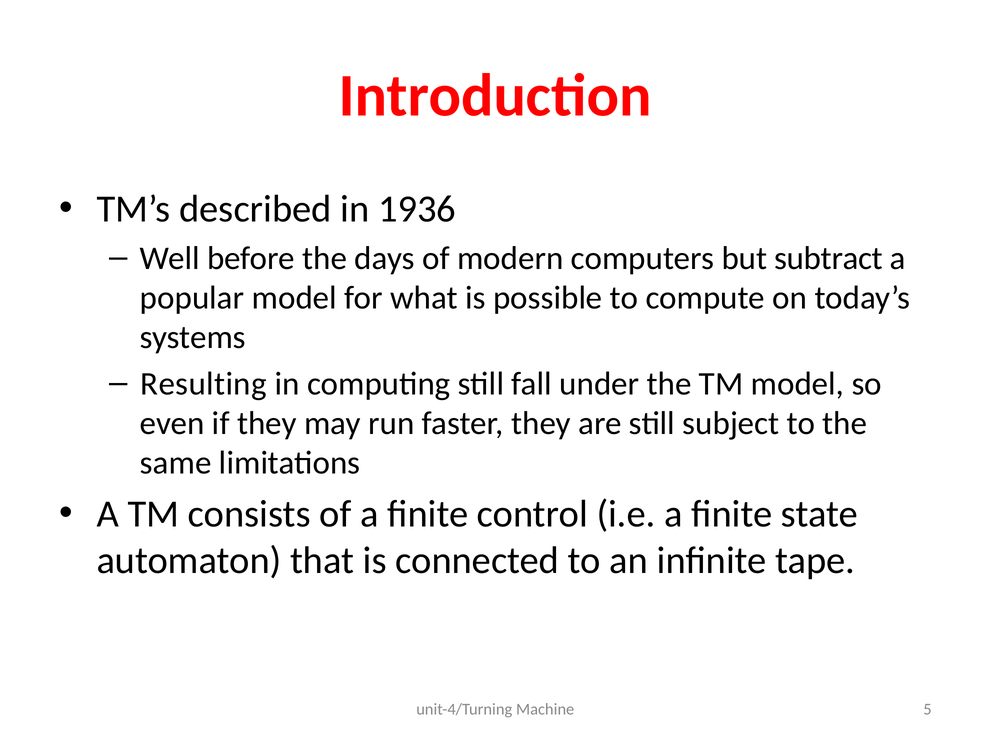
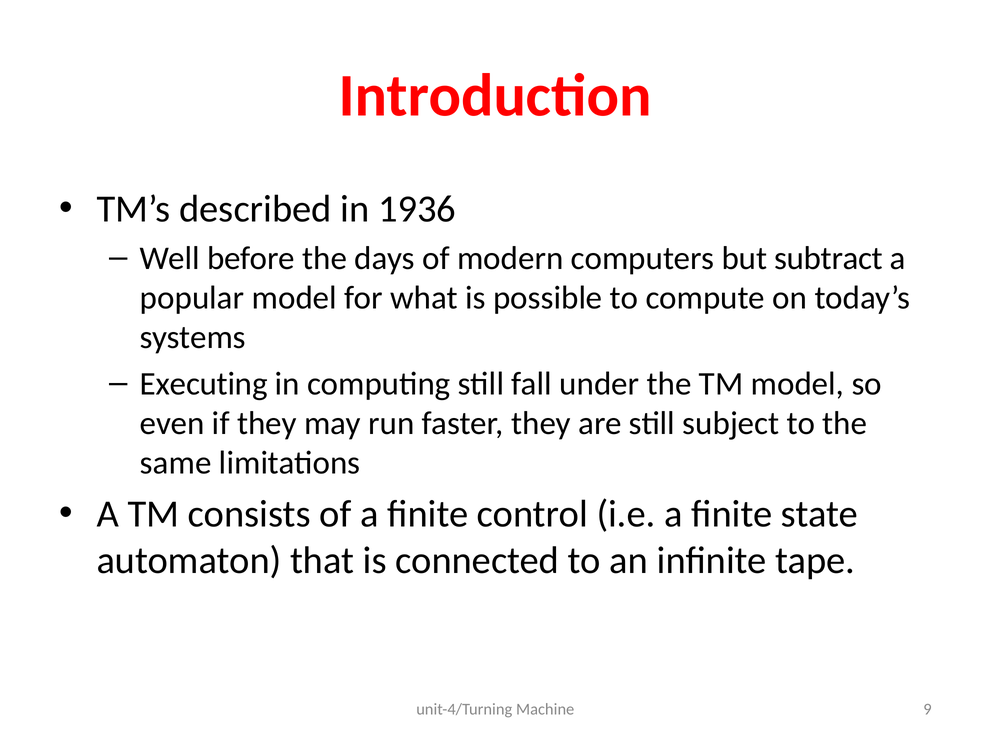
Resulting: Resulting -> Executing (204, 384)
5: 5 -> 9 (927, 710)
